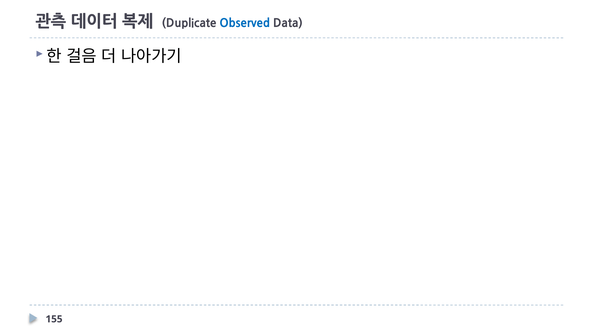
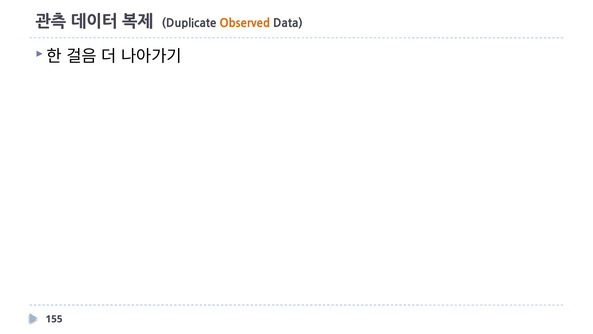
Observed colour: blue -> orange (245, 23)
